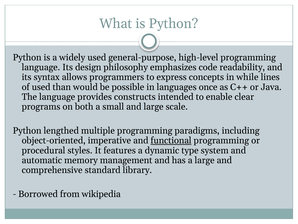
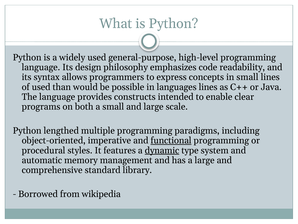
in while: while -> small (247, 77)
languages once: once -> lines (208, 87)
dynamic underline: none -> present (162, 150)
